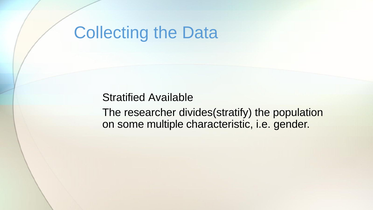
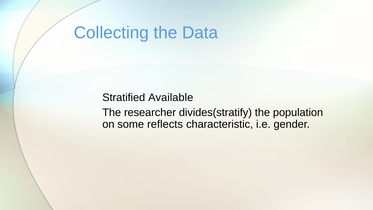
multiple: multiple -> reflects (165, 124)
